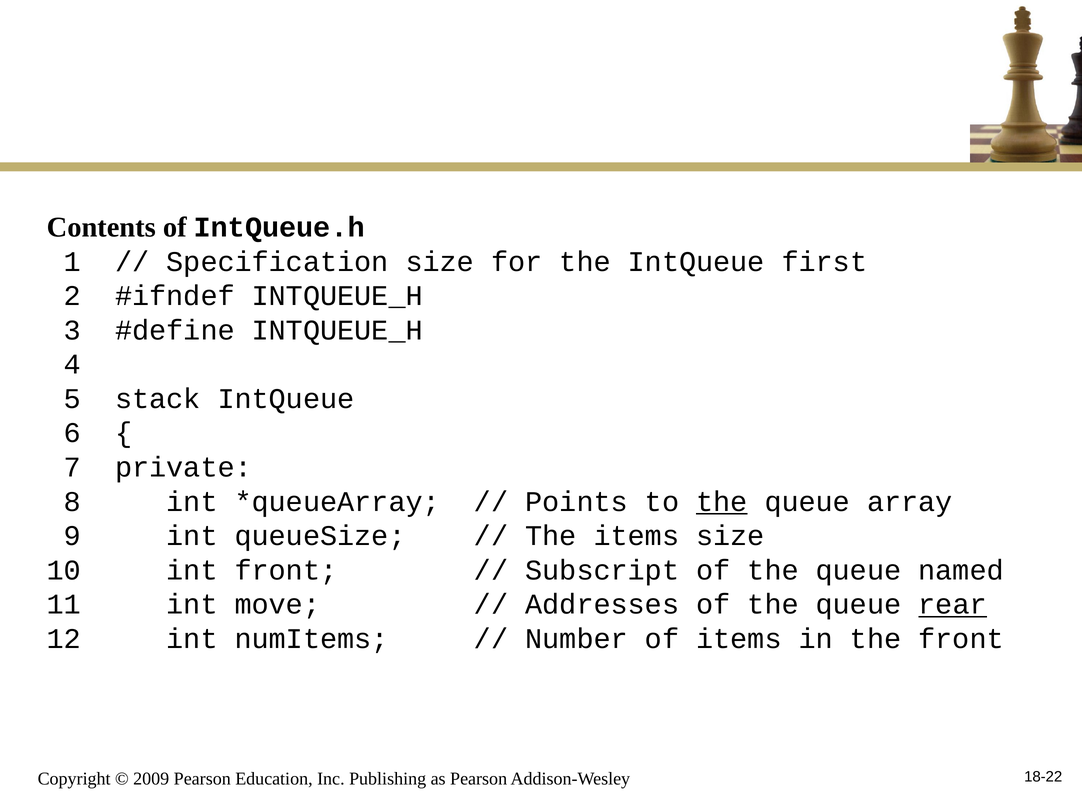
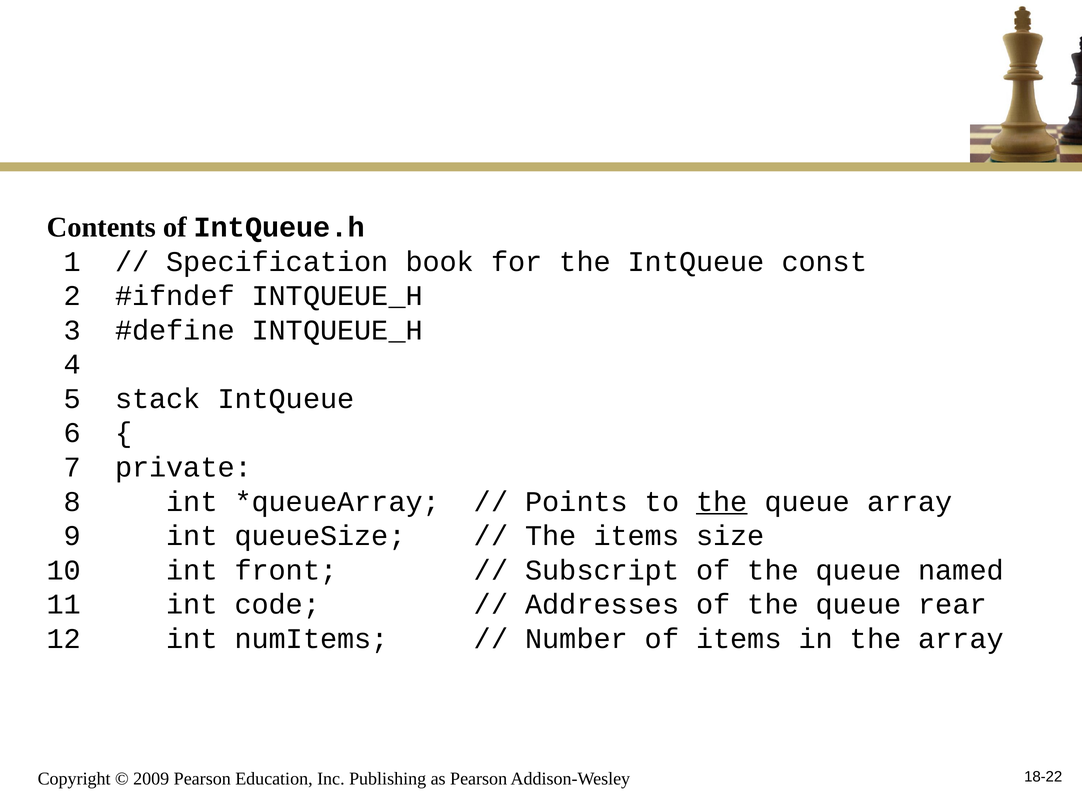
Specification size: size -> book (440, 262)
first: first -> const (824, 262)
move: move -> code (277, 604)
rear underline: present -> none (953, 604)
the front: front -> array (961, 638)
